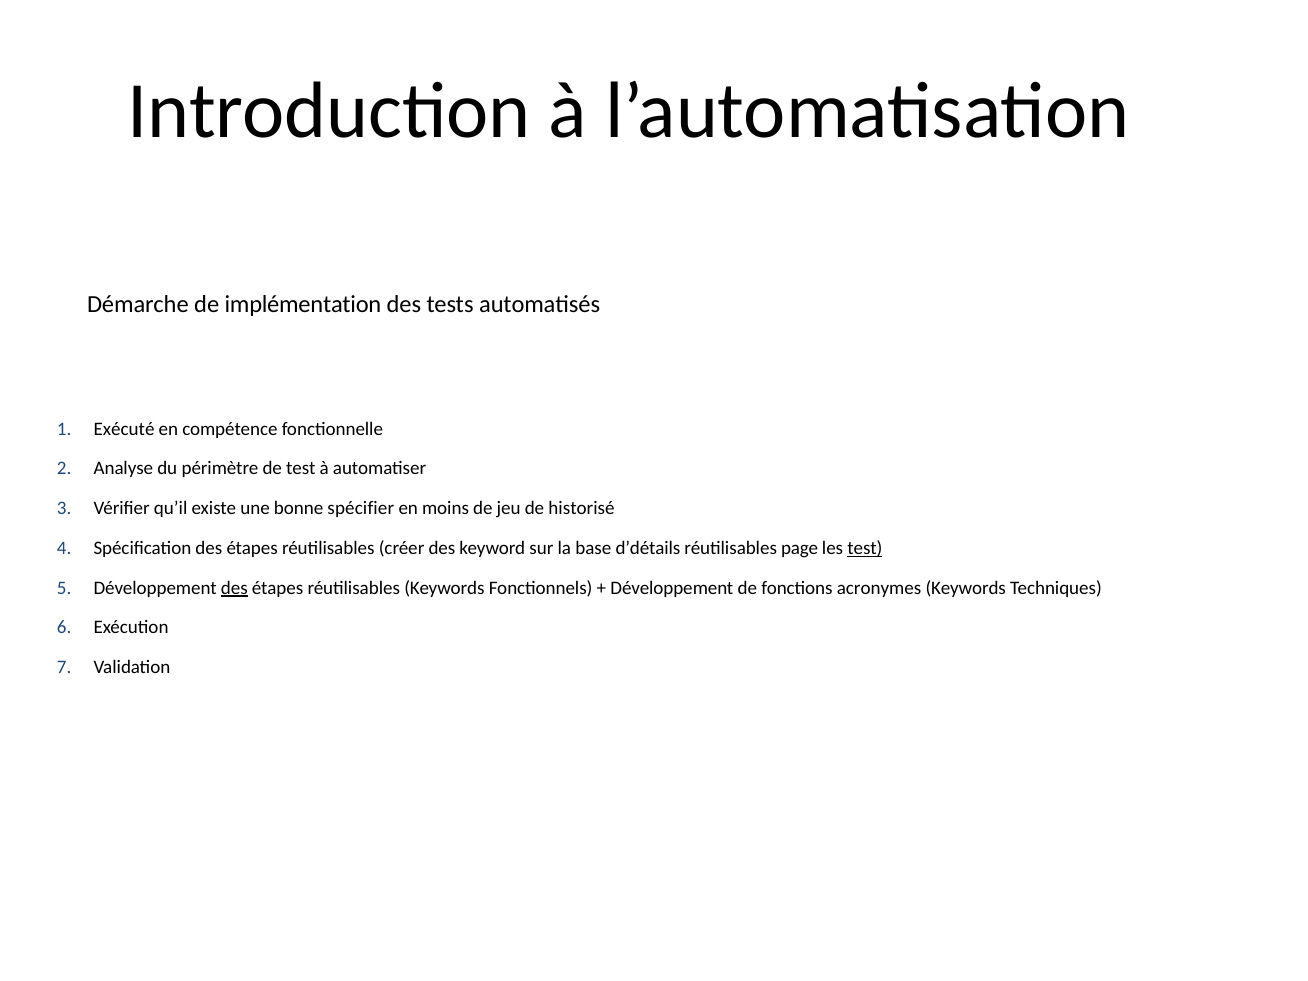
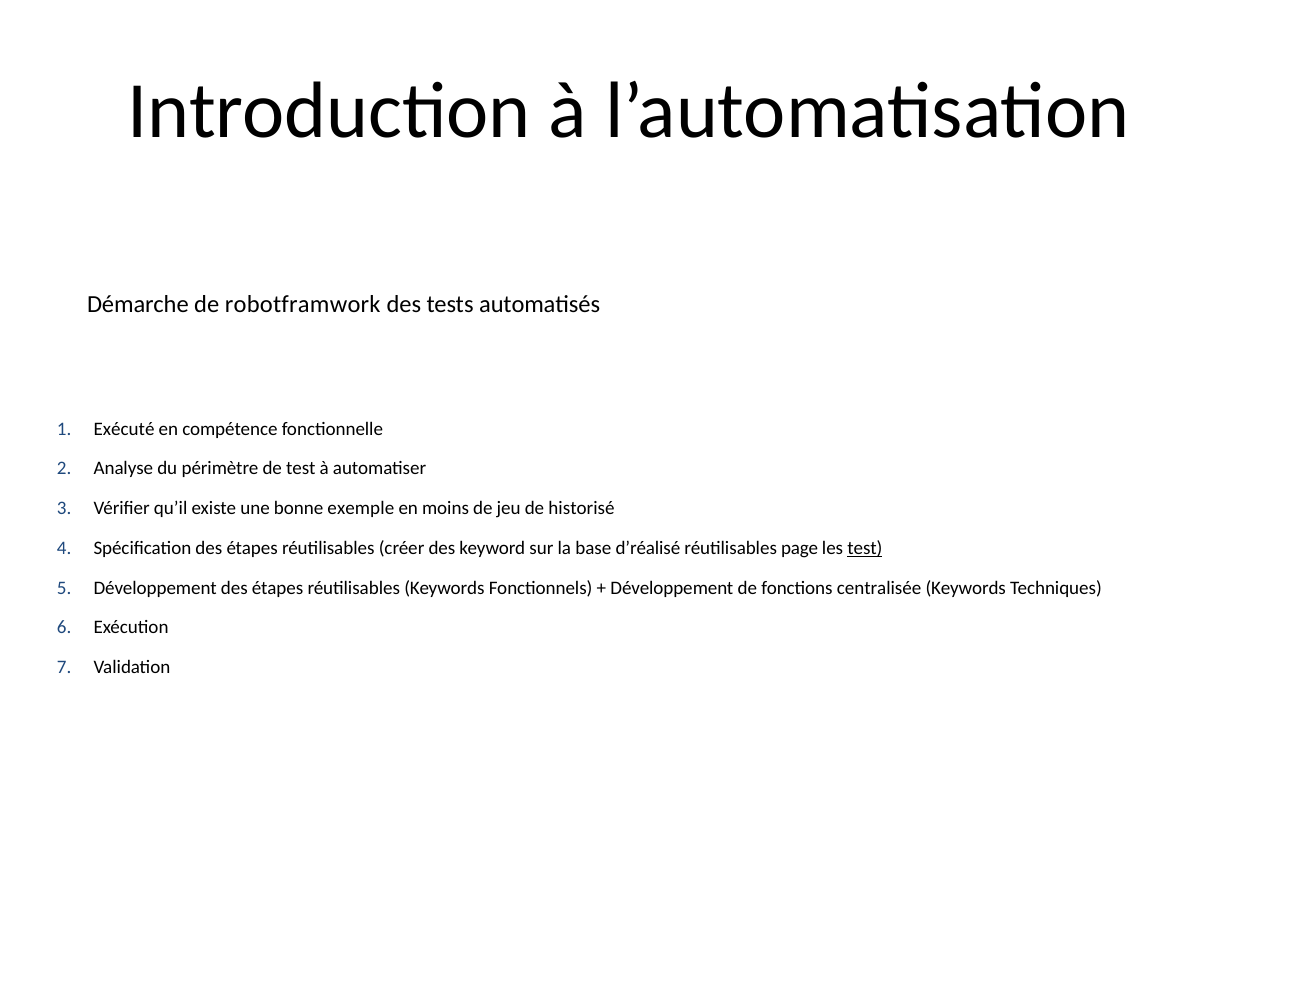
implémentation: implémentation -> robotframwork (303, 305)
spécifier: spécifier -> exemple (361, 508)
d’détails: d’détails -> d’réalisé (648, 548)
des underline: present -> none (234, 588)
acronymes: acronymes -> centralisée (879, 588)
